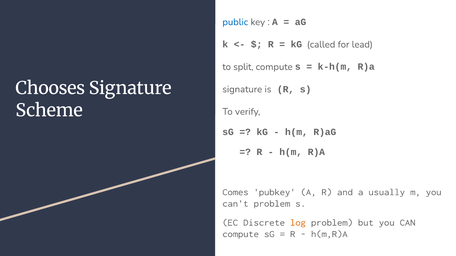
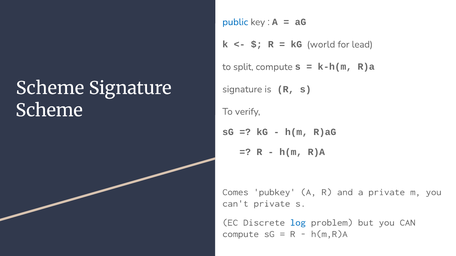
called: called -> world (321, 45)
Chooses: Chooses -> Scheme (50, 88)
a usually: usually -> private (387, 192)
can't problem: problem -> private (272, 204)
log colour: orange -> blue (298, 223)
